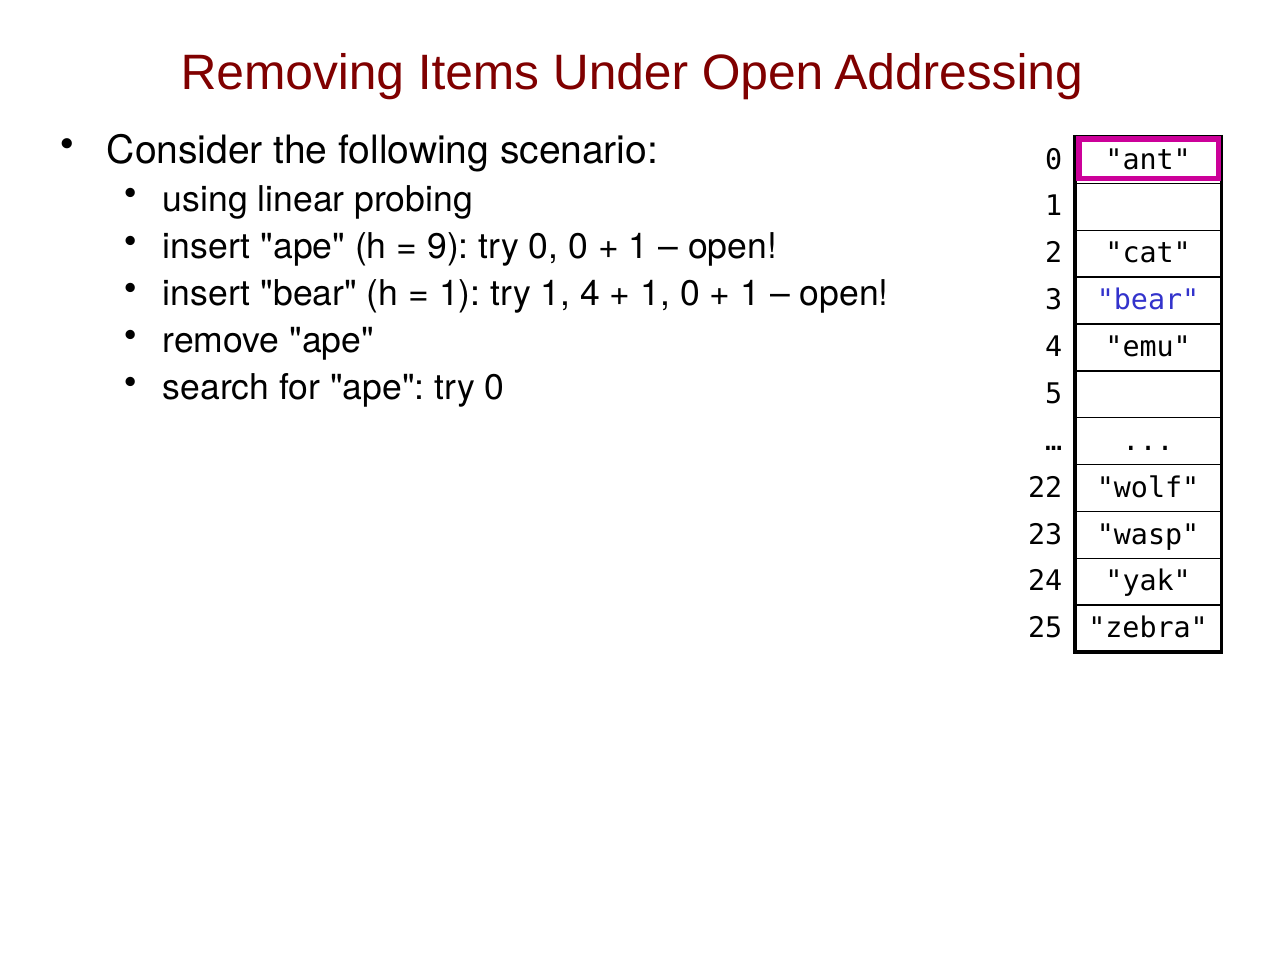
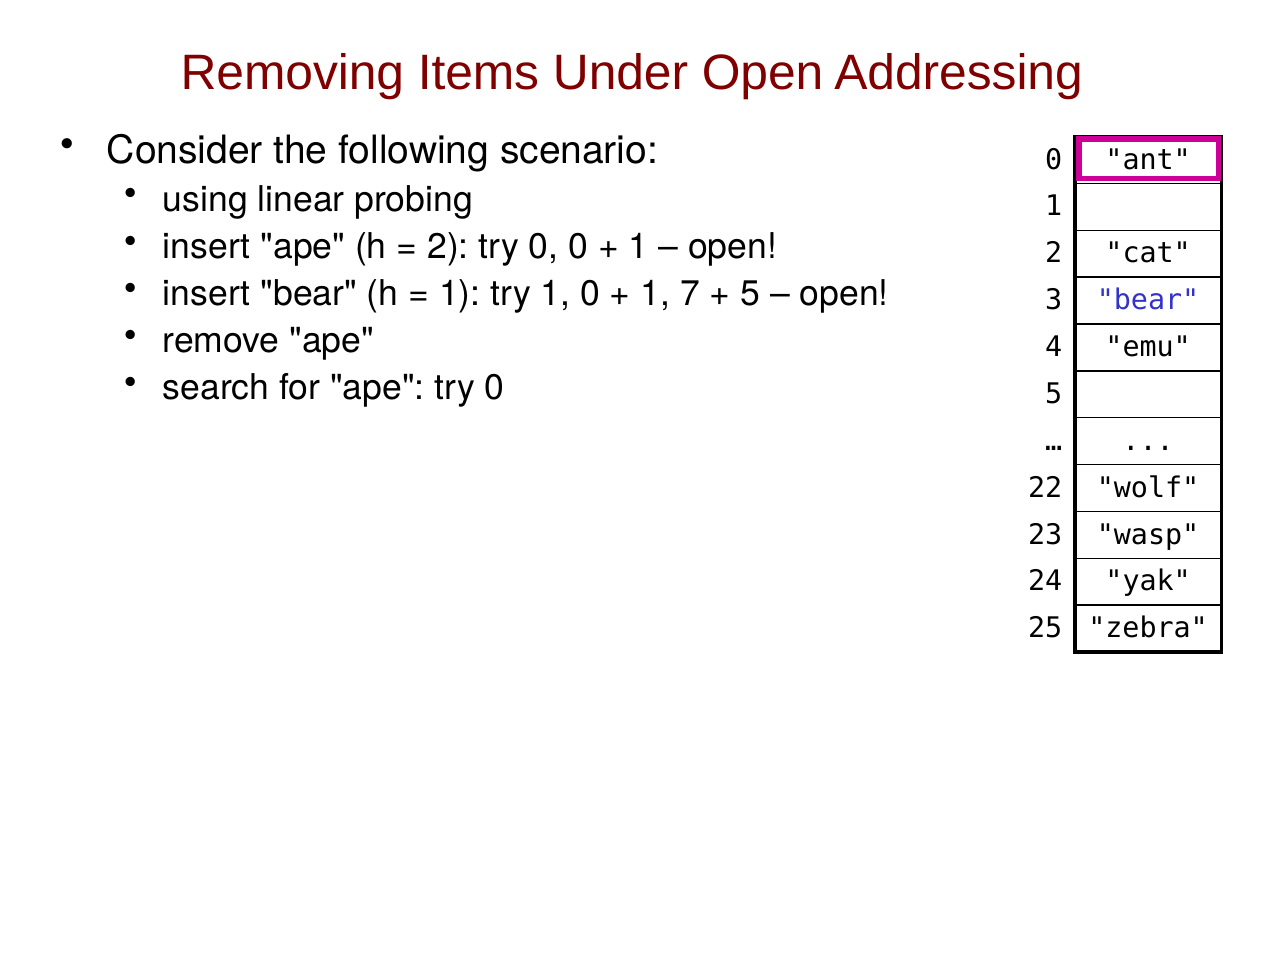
9: 9 -> 2 (448, 247)
1 4: 4 -> 0 (590, 294)
1 0: 0 -> 7 (690, 294)
1: 1 -> 5 (750, 294)
